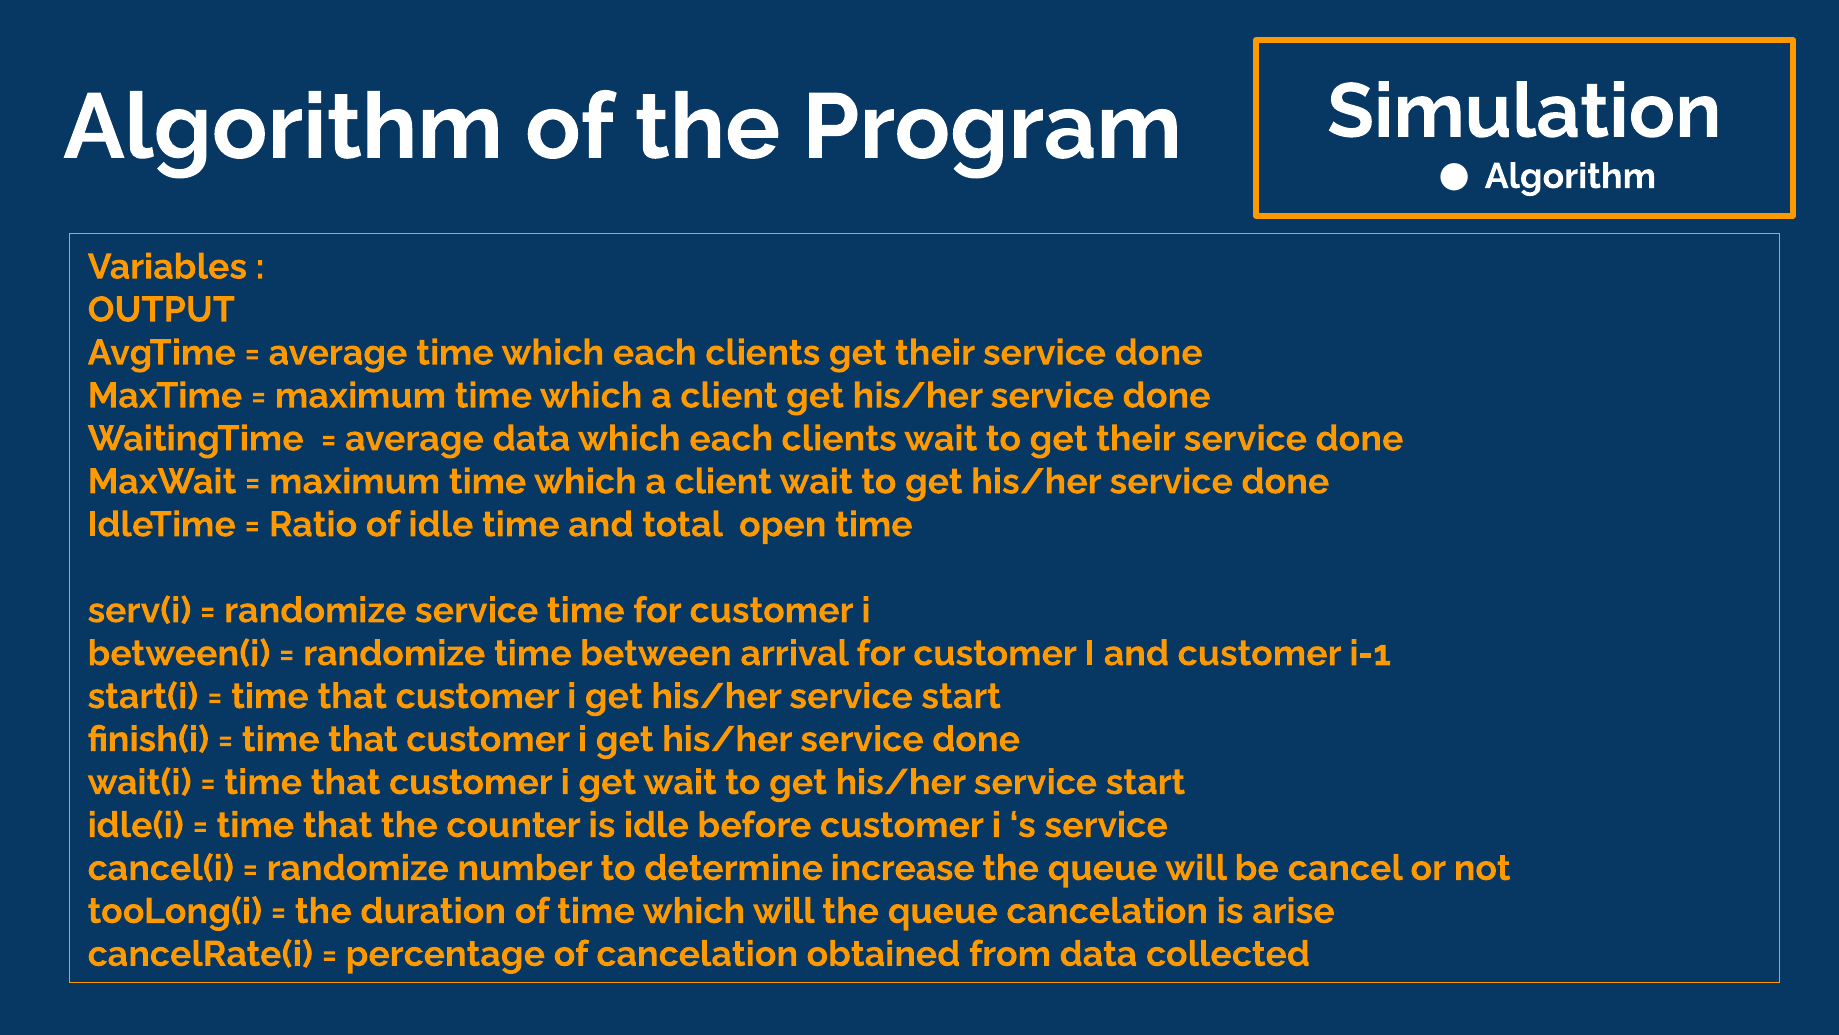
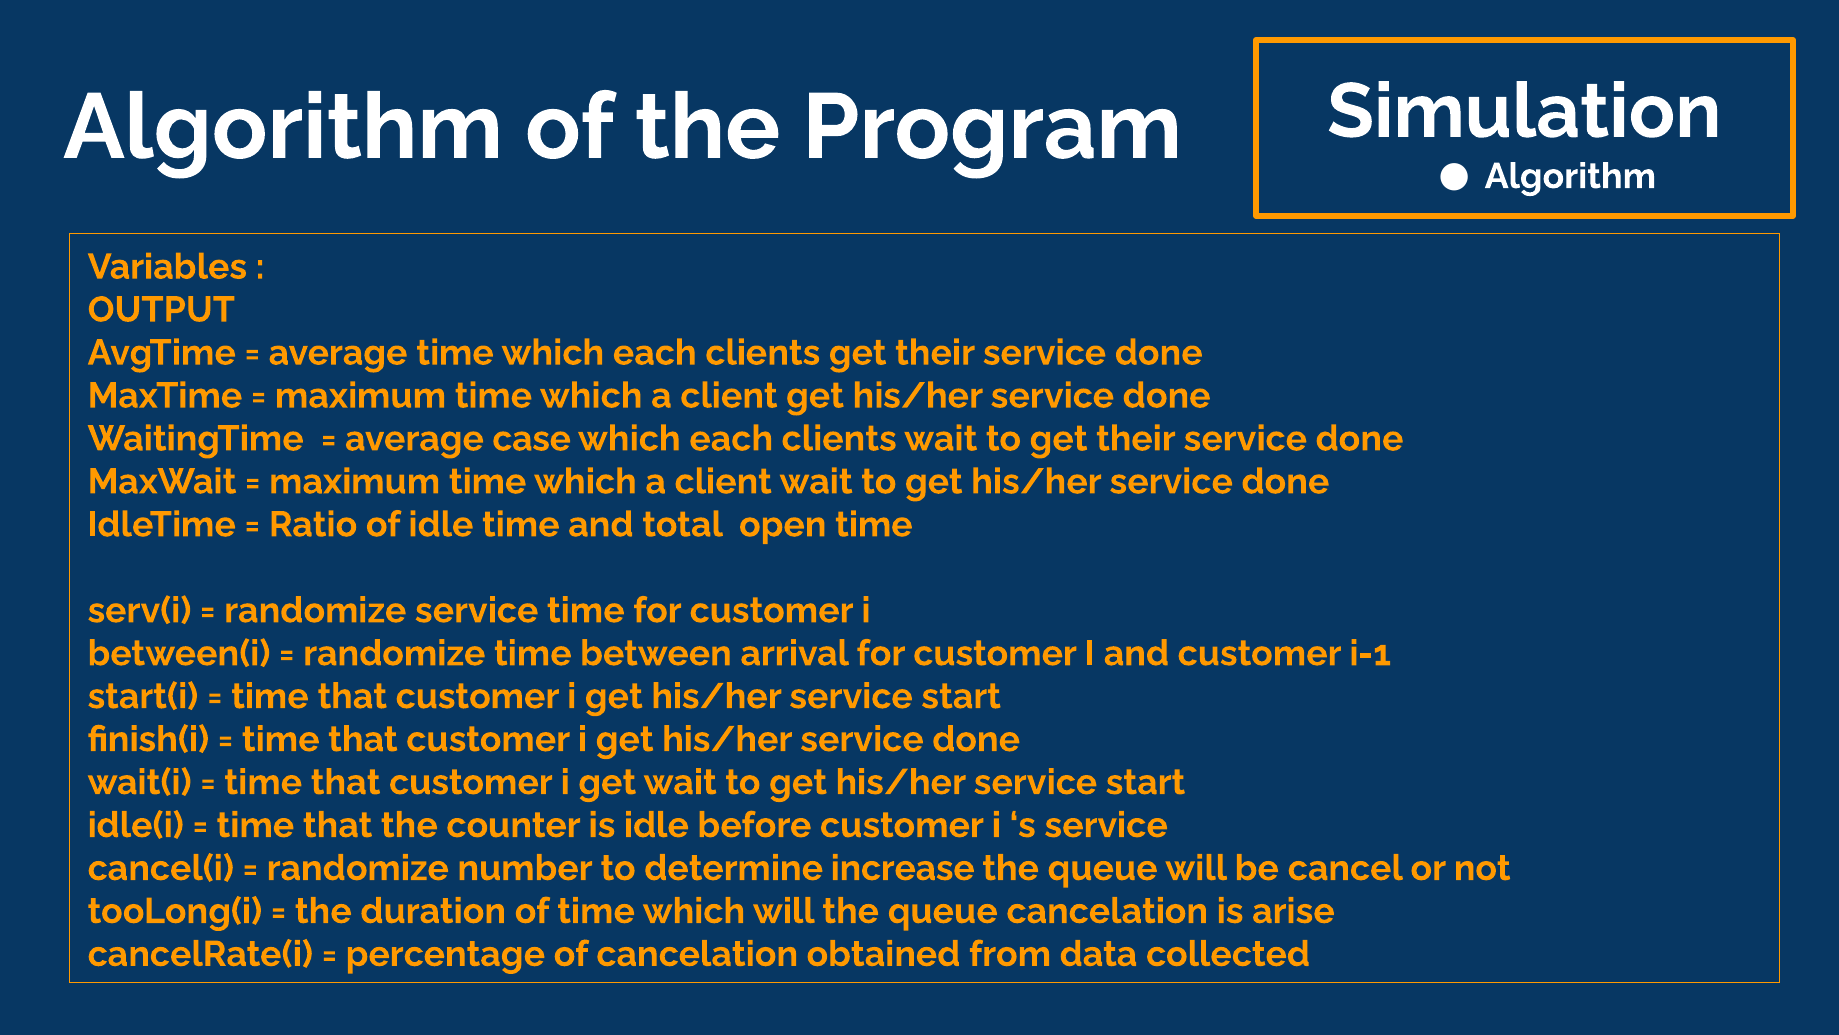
average data: data -> case (532, 438)
